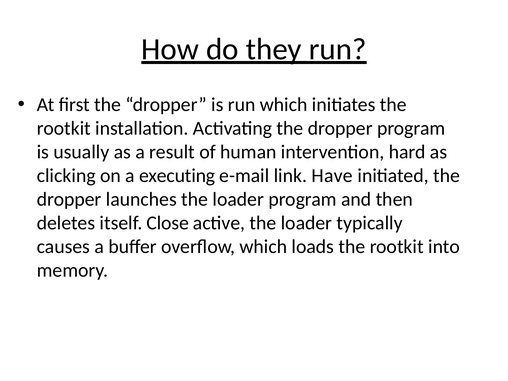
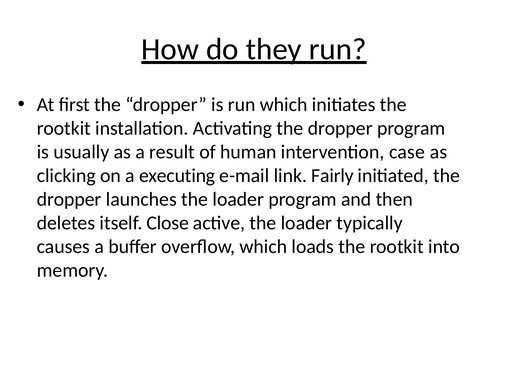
hard: hard -> case (407, 152)
Have: Have -> Fairly (332, 176)
